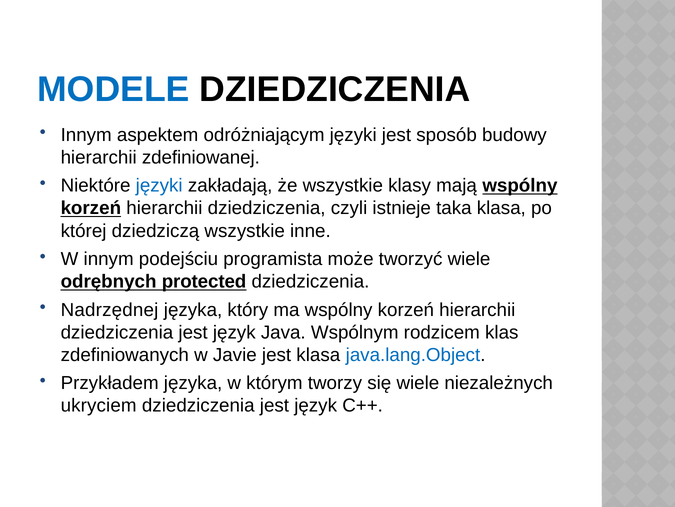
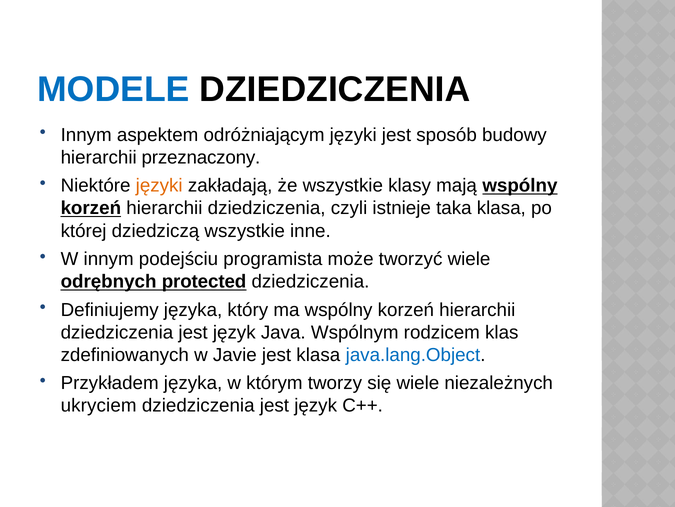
zdefiniowanej: zdefiniowanej -> przeznaczony (201, 157)
języki colour: blue -> orange (159, 185)
Nadrzędnej: Nadrzędnej -> Definiujemy (110, 309)
